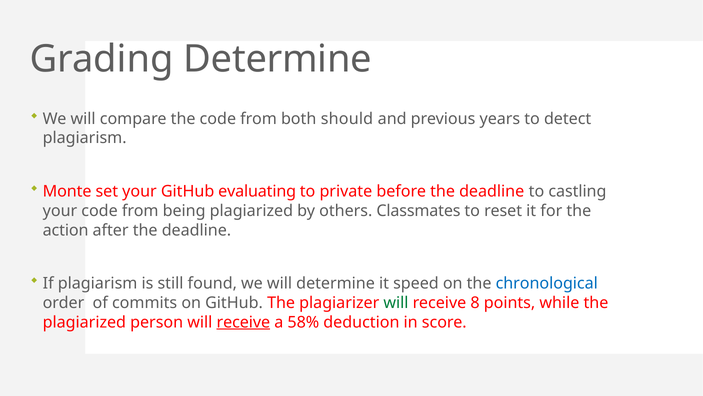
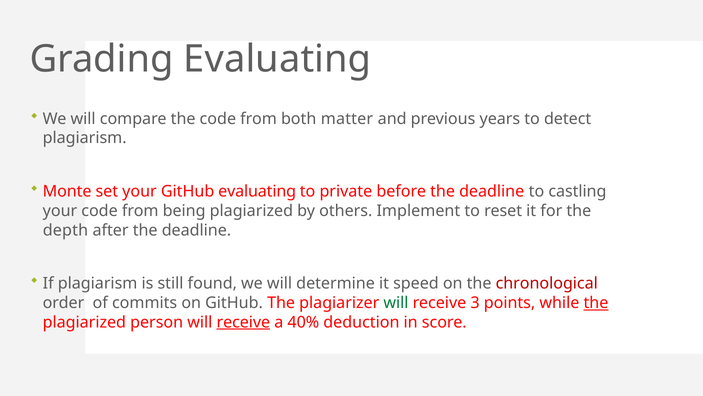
Grading Determine: Determine -> Evaluating (277, 59)
should: should -> matter (347, 119)
Classmates: Classmates -> Implement (418, 211)
action: action -> depth (65, 230)
chronological colour: blue -> red (547, 283)
8: 8 -> 3 (475, 302)
the underline: none -> present (596, 302)
58%: 58% -> 40% (303, 322)
